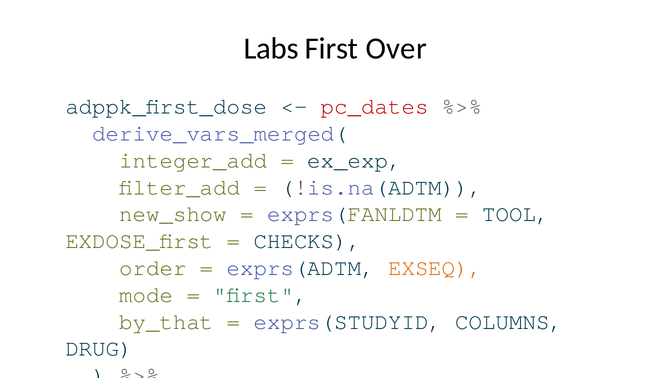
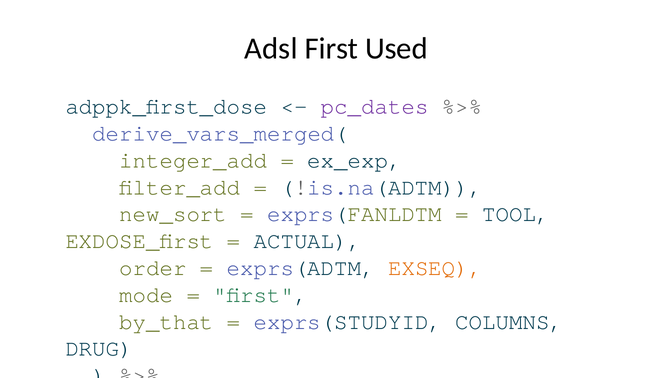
Labs: Labs -> Adsl (271, 49)
Over: Over -> Used (396, 49)
pc_dates colour: red -> purple (375, 107)
new_show: new_show -> new_sort (173, 214)
CHECKS: CHECKS -> ACTUAL (307, 241)
